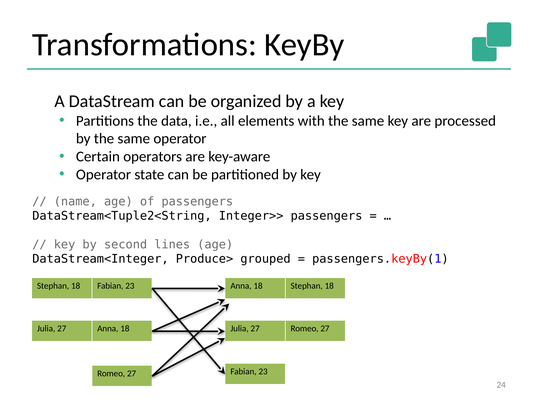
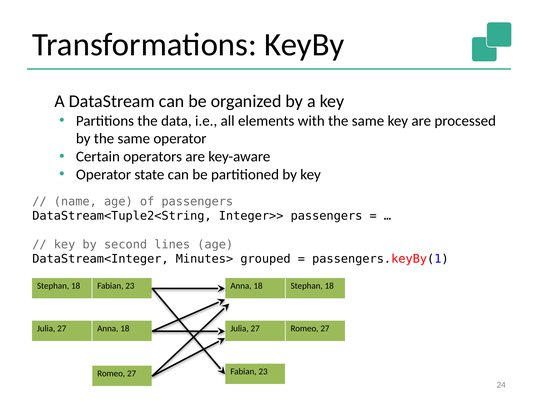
Produce>: Produce> -> Minutes> (204, 259)
